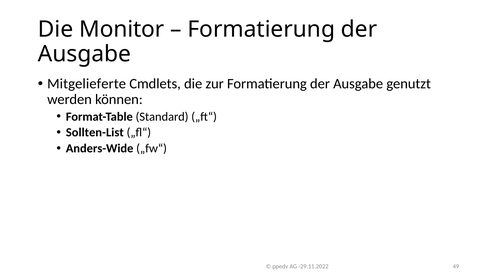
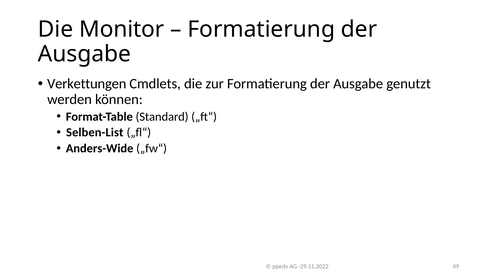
Mitgelieferte: Mitgelieferte -> Verkettungen (87, 84)
Sollten-List: Sollten-List -> Selben-List (95, 133)
